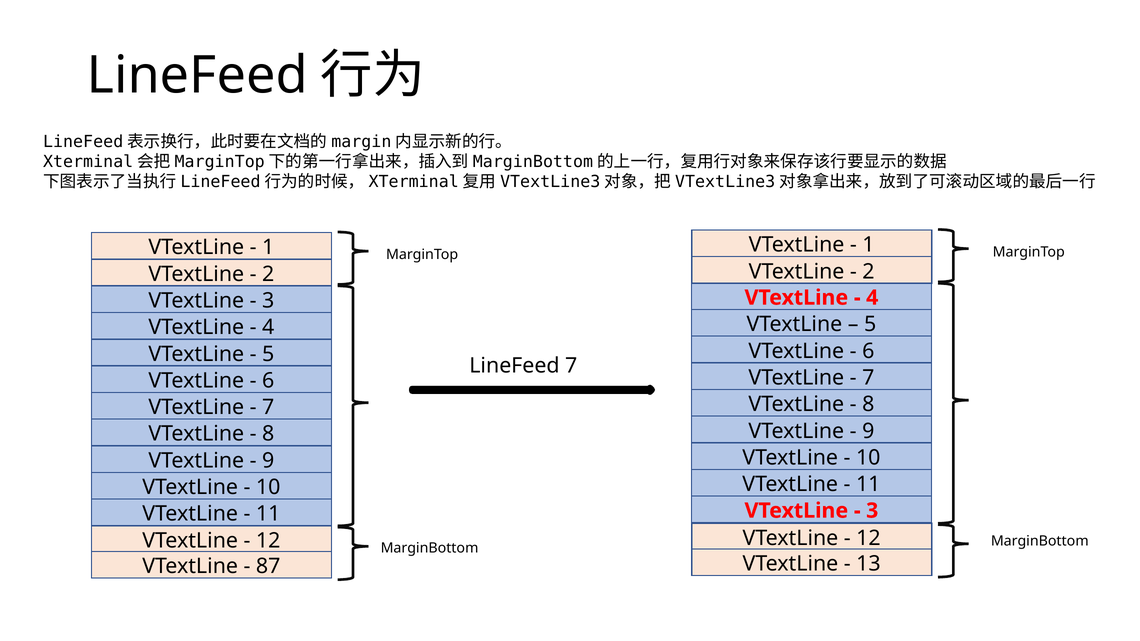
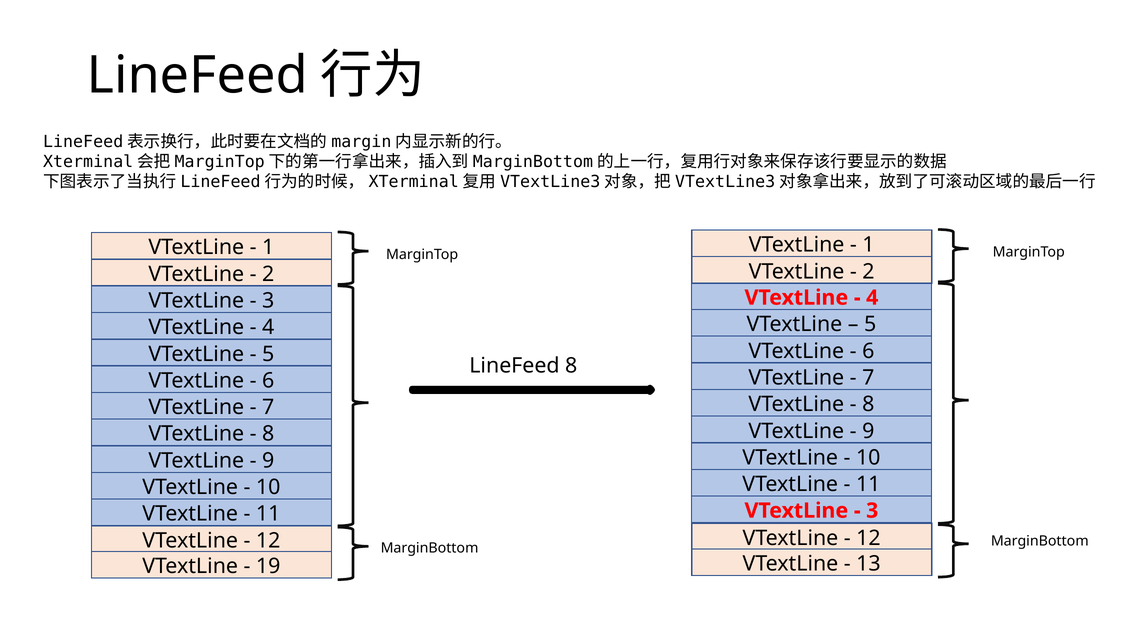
LineFeed 7: 7 -> 8 (571, 366)
87: 87 -> 19 (268, 566)
